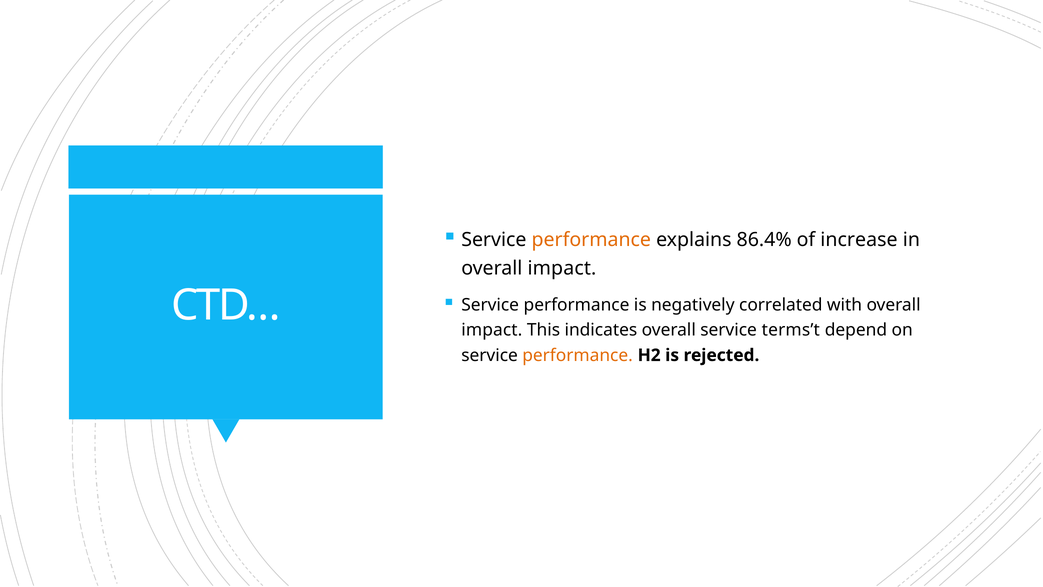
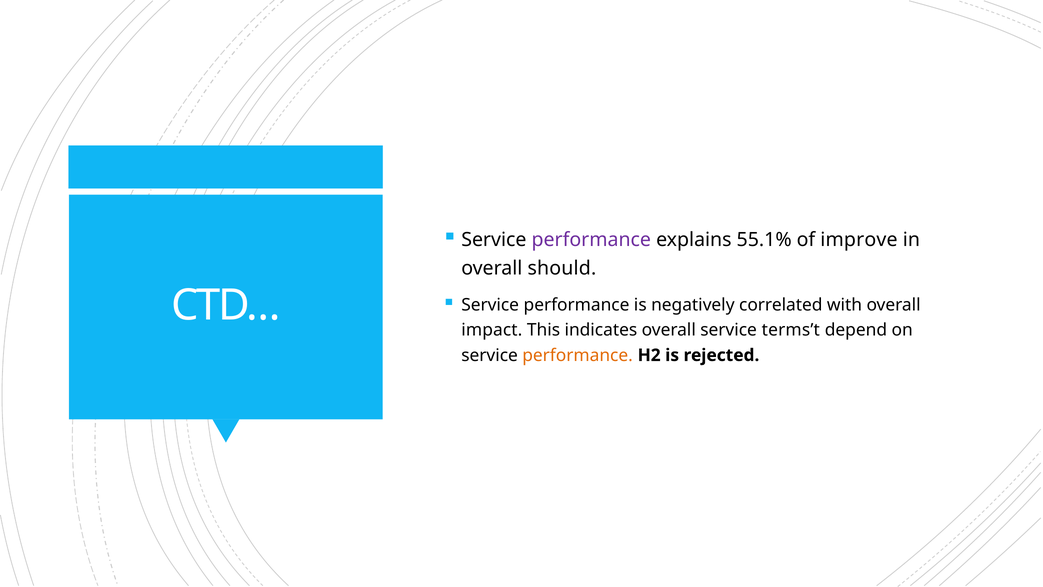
performance colour: orange -> purple (591, 240)
86.4%: 86.4% -> 55.1% (764, 240)
increase: increase -> improve (859, 240)
impact: impact -> should (562, 268)
